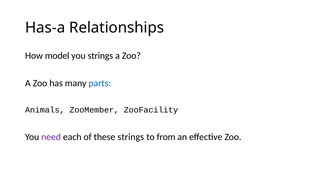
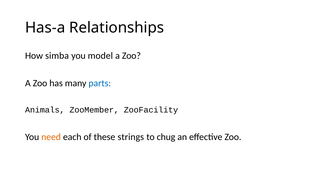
model: model -> simba (57, 56)
you strings: strings -> model (100, 56)
need colour: purple -> orange (51, 137)
from: from -> chug (166, 137)
